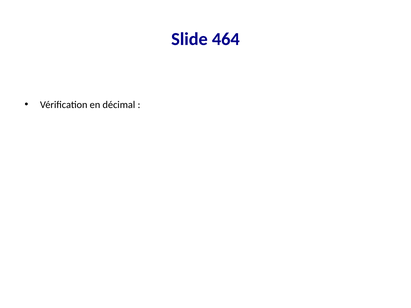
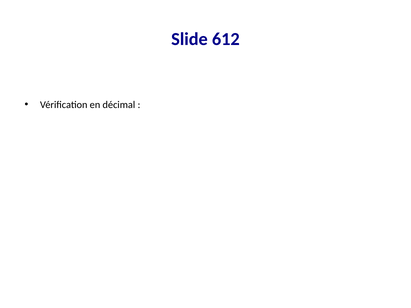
464: 464 -> 612 (226, 39)
